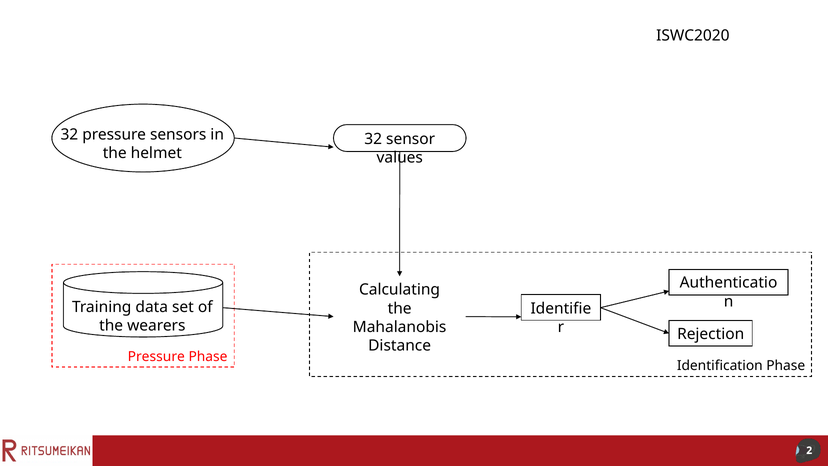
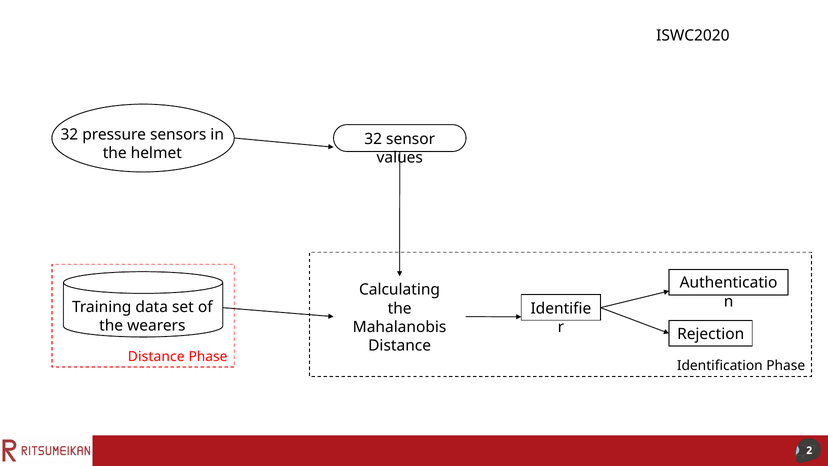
Pressure: Pressure -> Distance (156, 356)
